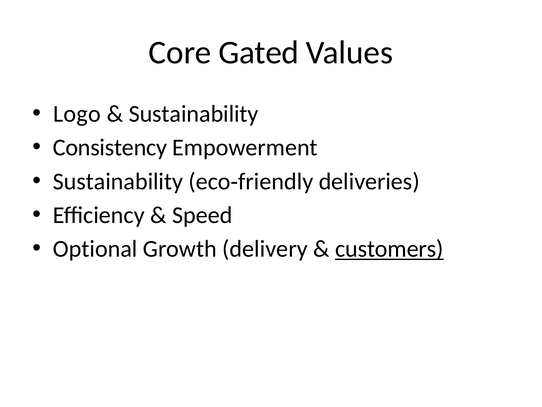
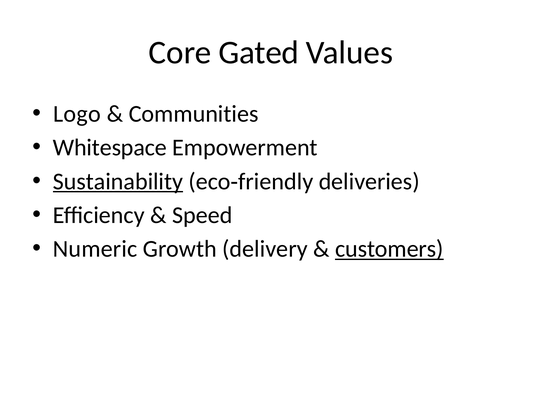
Sustainability: Sustainability -> Communities (194, 114)
Consistency: Consistency -> Whitespace (110, 147)
Sustainability underline: none -> present (118, 181)
Optional: Optional -> Numeric (95, 249)
